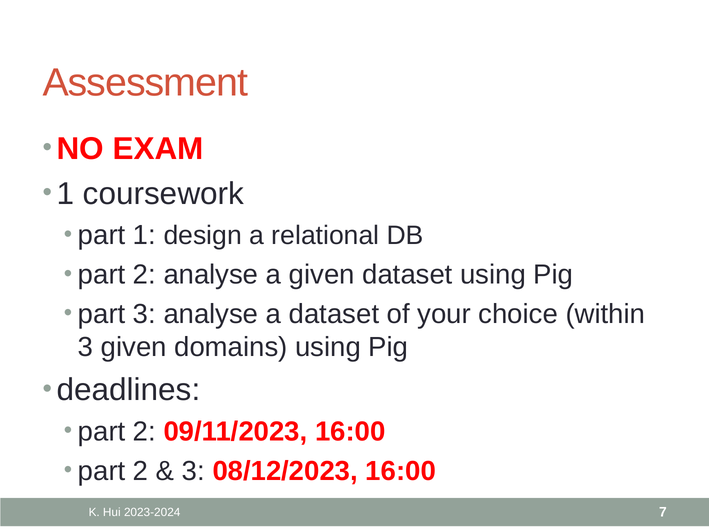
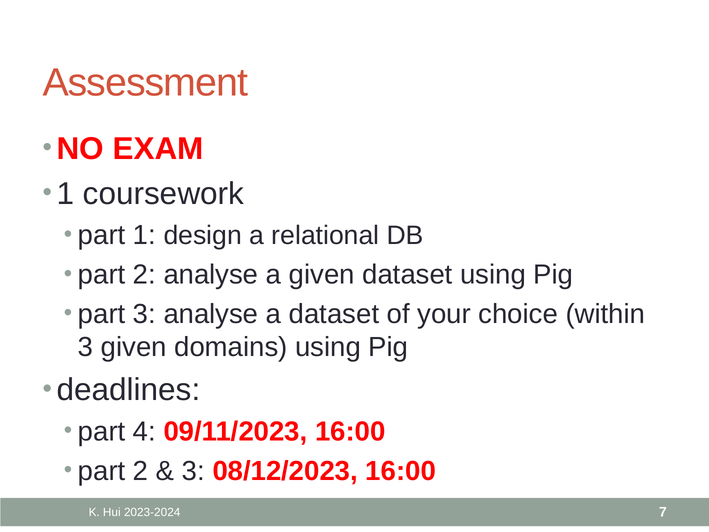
2: 2 -> 4 (144, 431)
